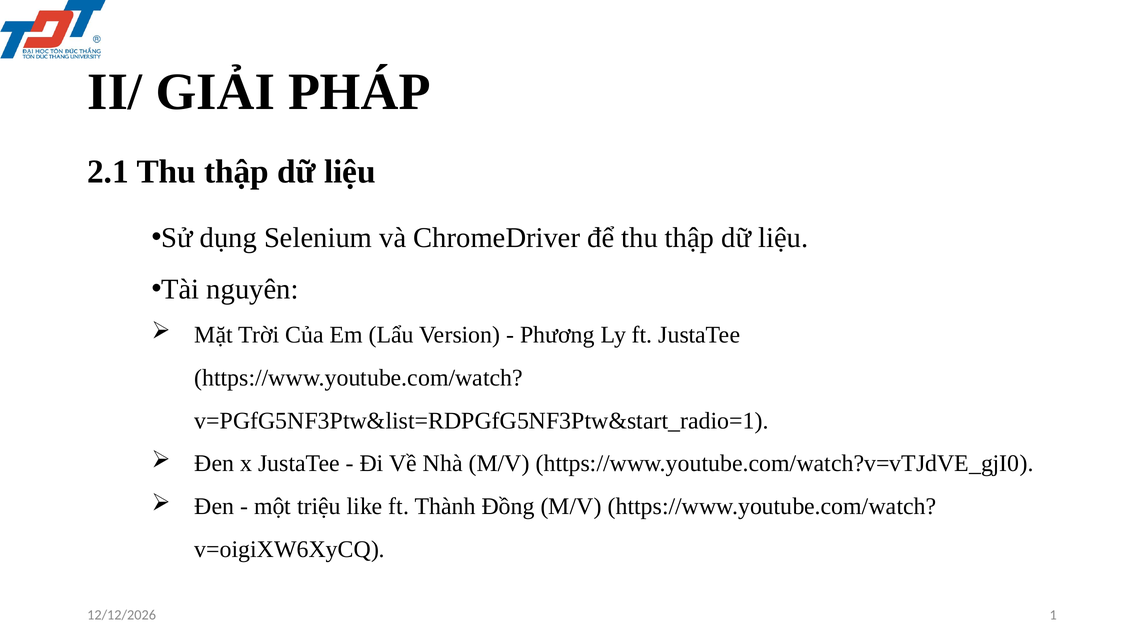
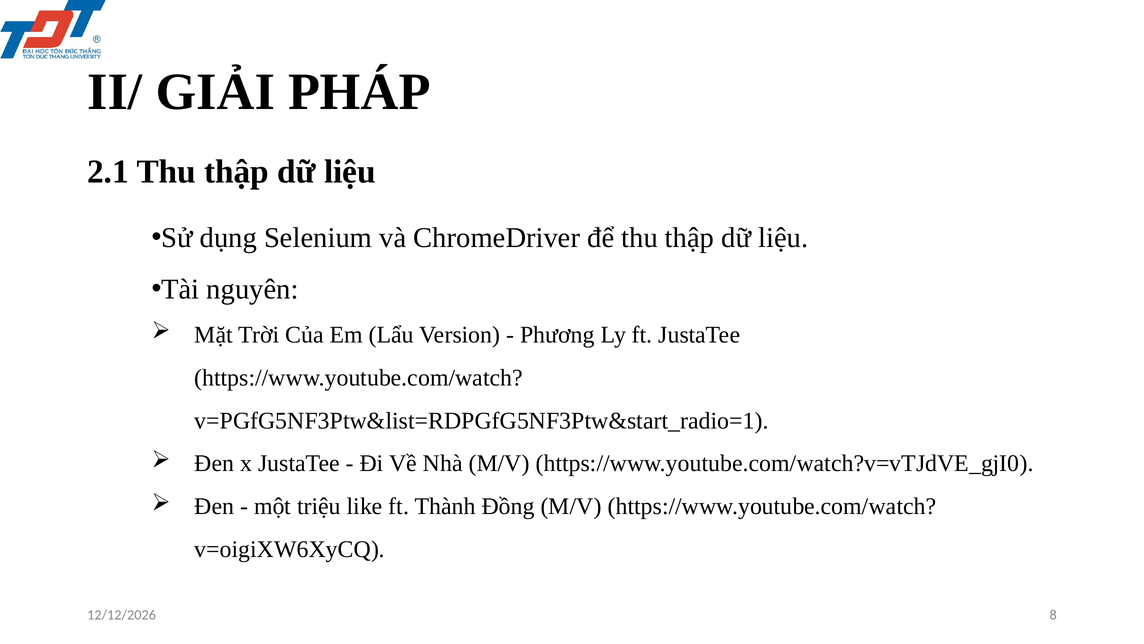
1: 1 -> 8 (1053, 614)
